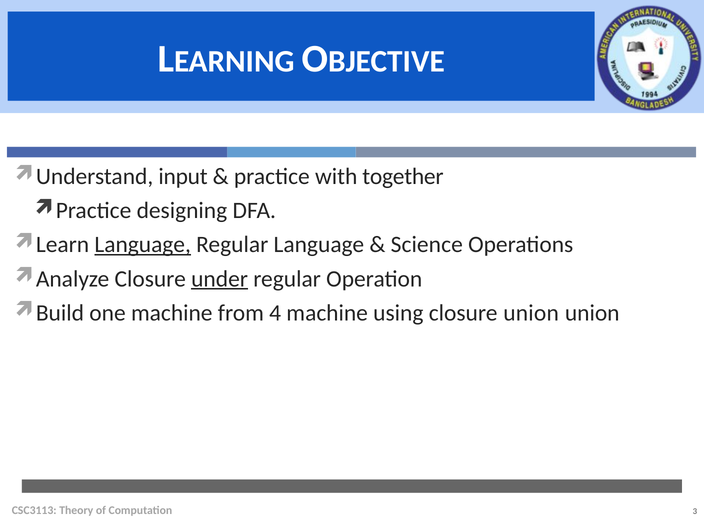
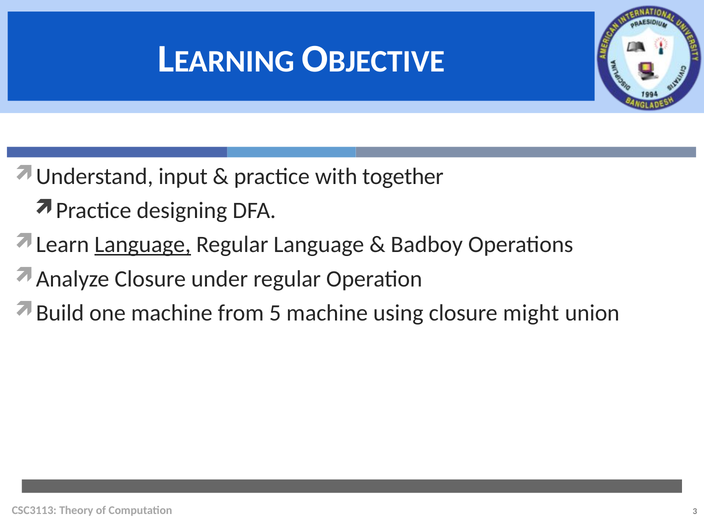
Science: Science -> Badboy (427, 245)
under underline: present -> none (220, 279)
4: 4 -> 5 (275, 313)
closure union: union -> might (531, 313)
